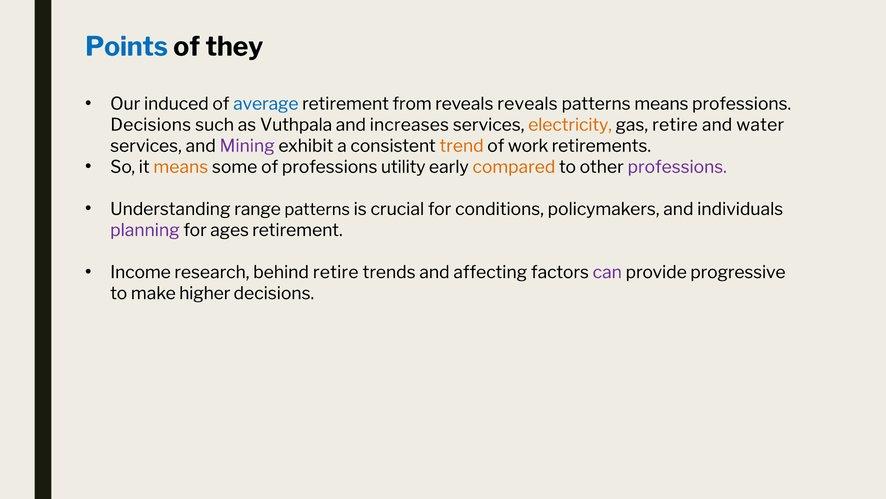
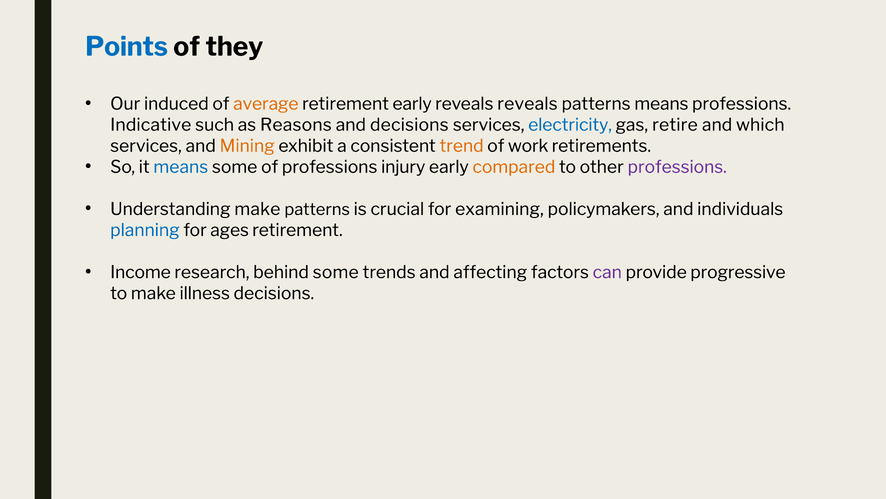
average colour: blue -> orange (266, 104)
retirement from: from -> early (412, 104)
Decisions: Decisions -> Indicative (151, 125)
Vuthpala: Vuthpala -> Reasons (296, 125)
and increases: increases -> decisions (409, 125)
electricity colour: orange -> blue (570, 125)
water: water -> which (760, 125)
Mining colour: purple -> orange (247, 146)
means colour: orange -> blue (181, 167)
utility: utility -> injury (403, 167)
Understanding range: range -> make (257, 209)
conditions: conditions -> examining (499, 209)
planning colour: purple -> blue (145, 230)
behind retire: retire -> some (336, 272)
higher: higher -> illness (205, 293)
